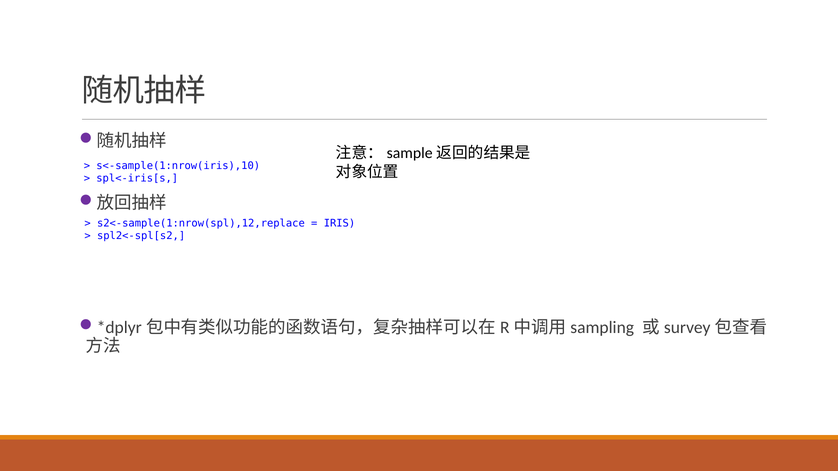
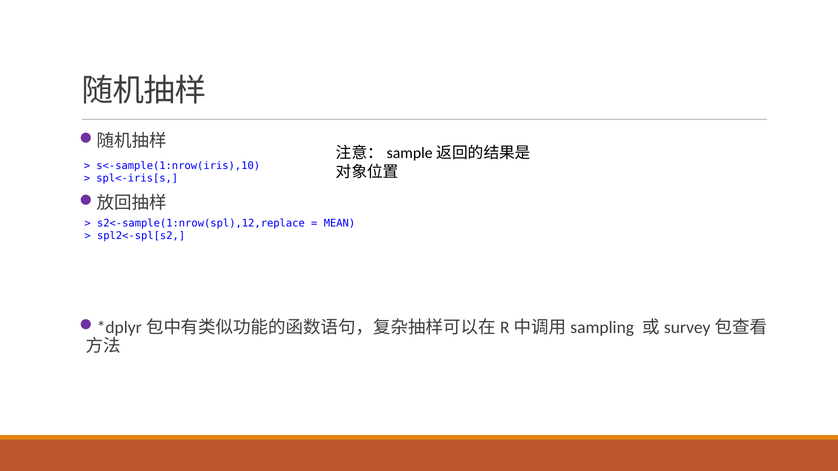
IRIS: IRIS -> MEAN (339, 223)
